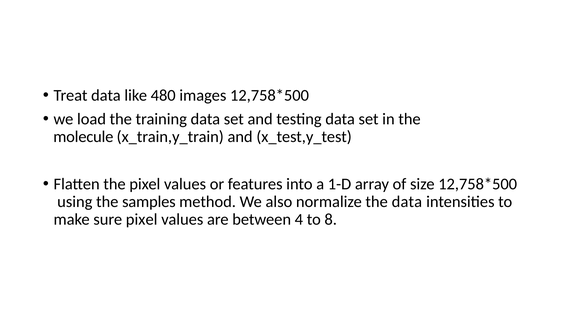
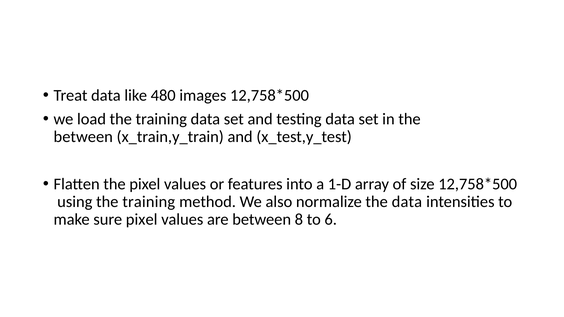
molecule: molecule -> between (83, 137)
using the samples: samples -> training (149, 202)
4: 4 -> 8 (299, 220)
8: 8 -> 6 (331, 220)
